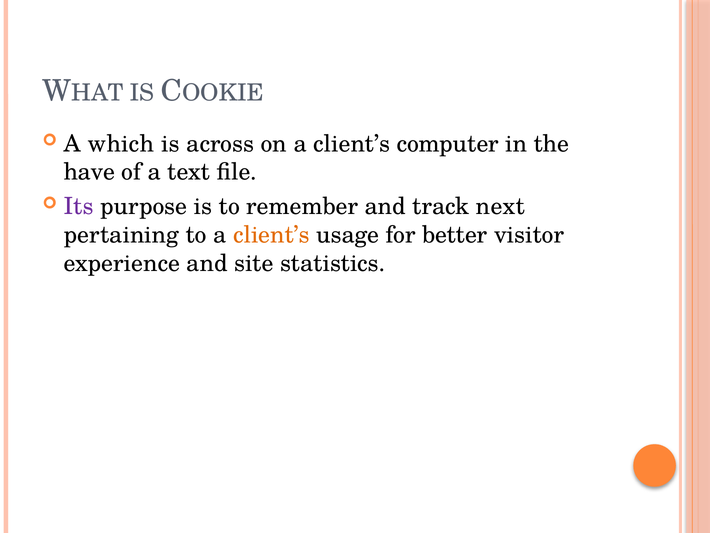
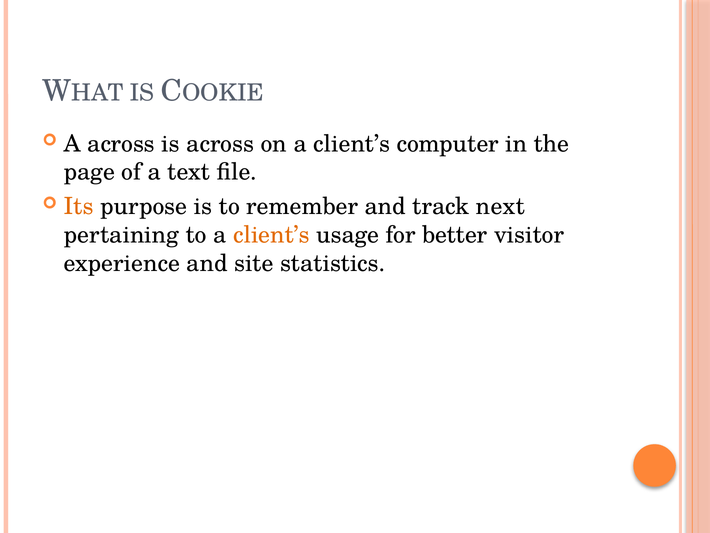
A which: which -> across (121, 144)
have: have -> page (89, 172)
Its colour: purple -> orange (79, 206)
